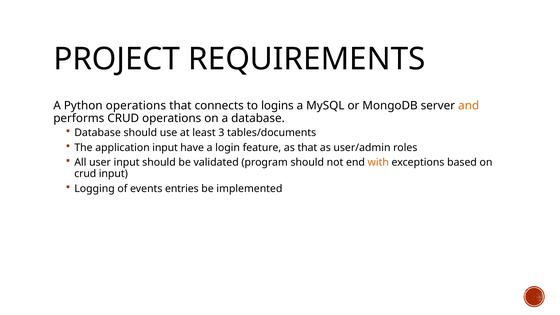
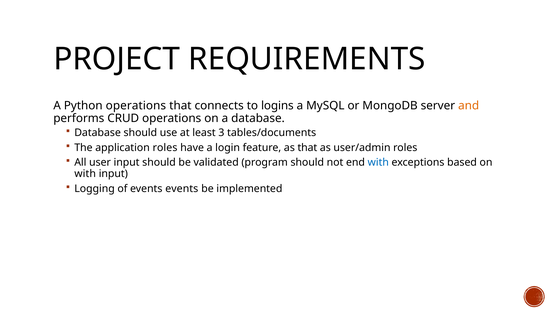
application input: input -> roles (165, 148)
with colour: orange -> blue (378, 162)
crud: crud -> with (85, 174)
events entries: entries -> events (182, 189)
